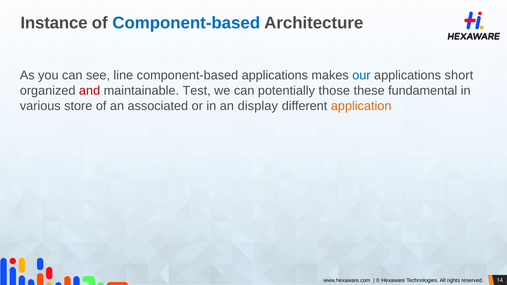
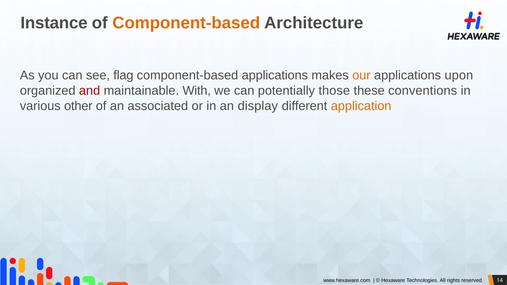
Component-based colour: blue -> orange (186, 23)
line: line -> flag (123, 75)
our colour: blue -> orange (361, 75)
short: short -> upon (459, 75)
Test: Test -> With (197, 91)
fundamental: fundamental -> conventions (423, 91)
store: store -> other (78, 106)
